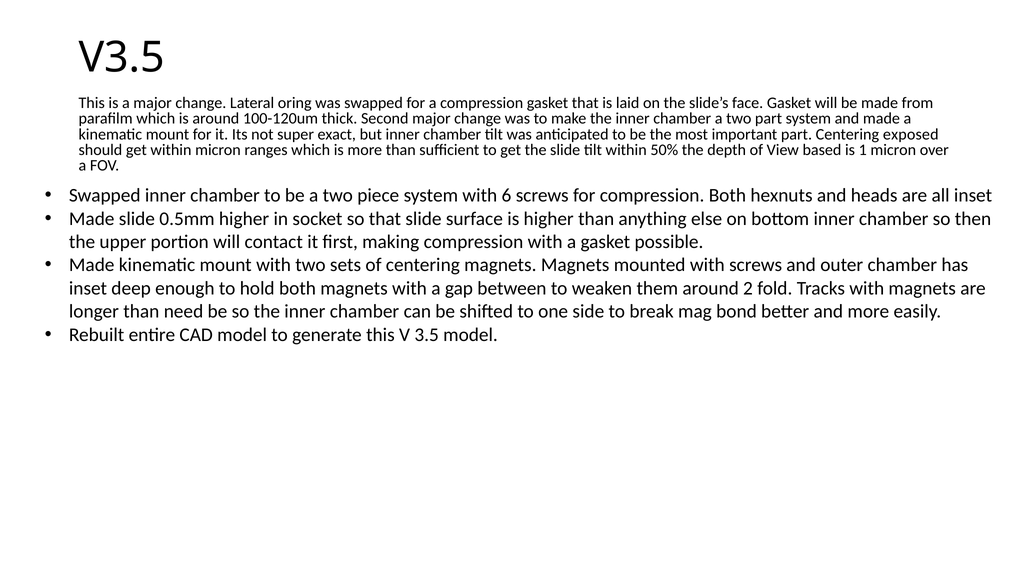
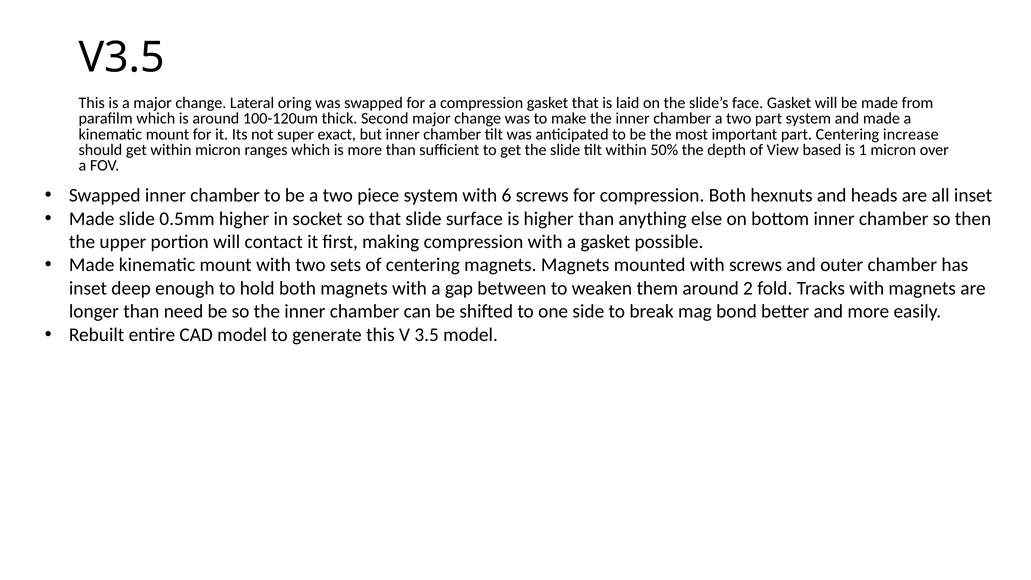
exposed: exposed -> increase (911, 134)
